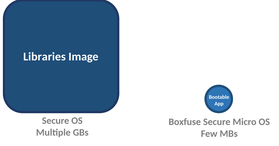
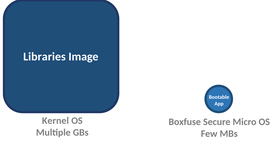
Secure: Secure -> Kernel (55, 121)
